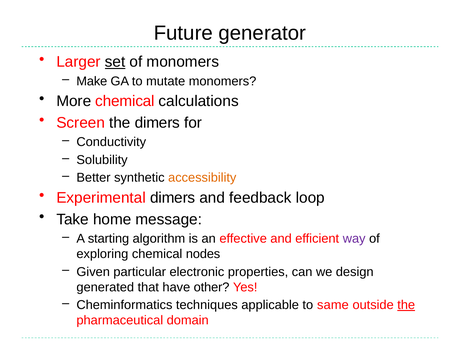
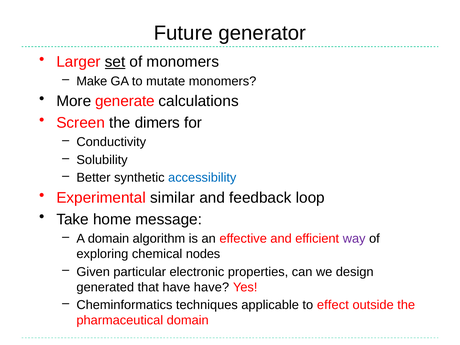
More chemical: chemical -> generate (125, 101)
accessibility colour: orange -> blue (202, 178)
Experimental dimers: dimers -> similar (173, 198)
A starting: starting -> domain (109, 239)
have other: other -> have (211, 287)
same: same -> effect (333, 305)
the underline: present -> none (406, 305)
